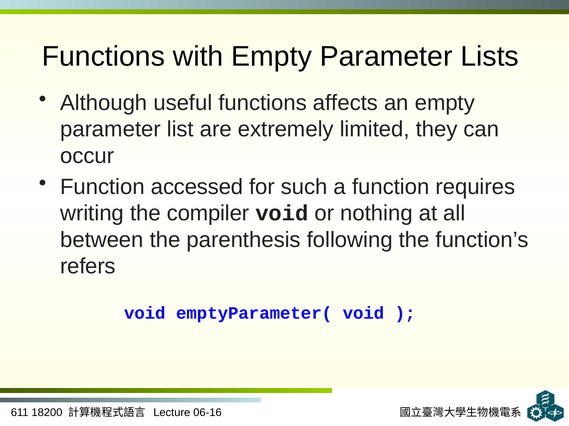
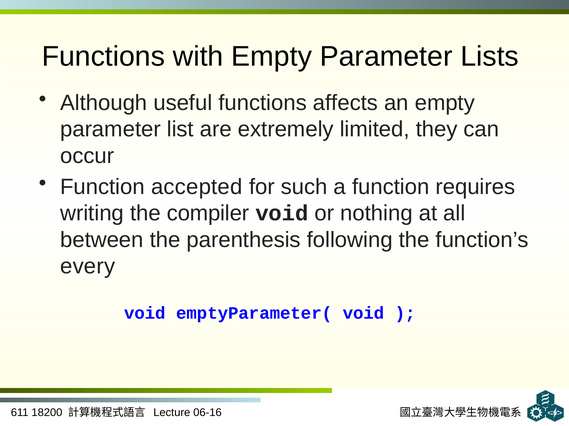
accessed: accessed -> accepted (197, 187)
refers: refers -> every (88, 267)
